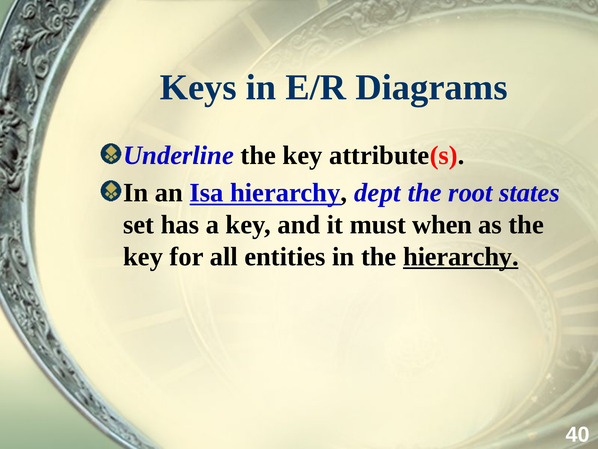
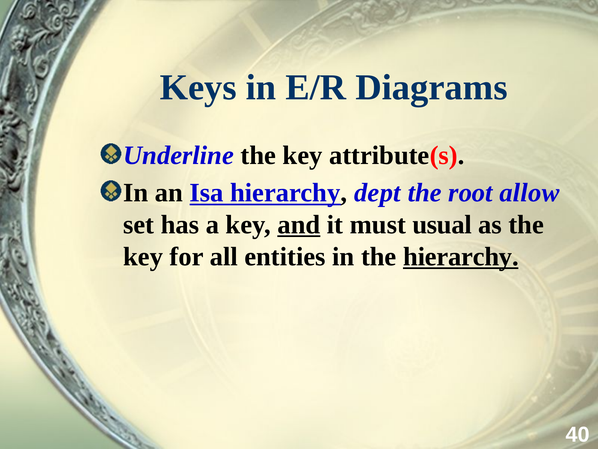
states: states -> allow (529, 193)
and underline: none -> present (299, 224)
when: when -> usual (442, 224)
